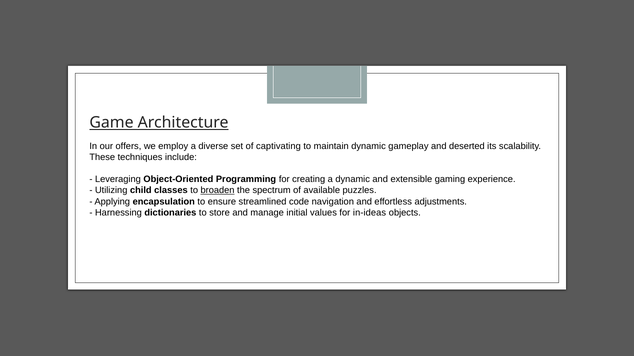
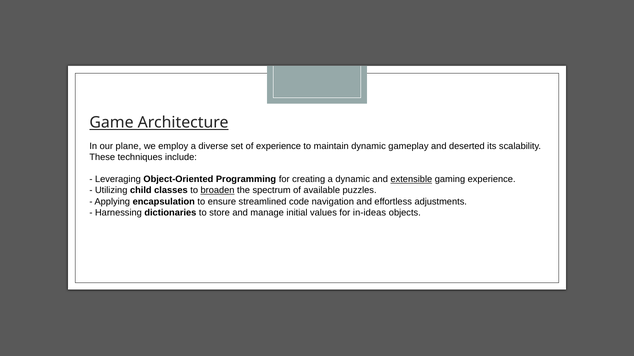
offers: offers -> plane (128, 146)
of captivating: captivating -> experience (279, 146)
extensible underline: none -> present (411, 180)
